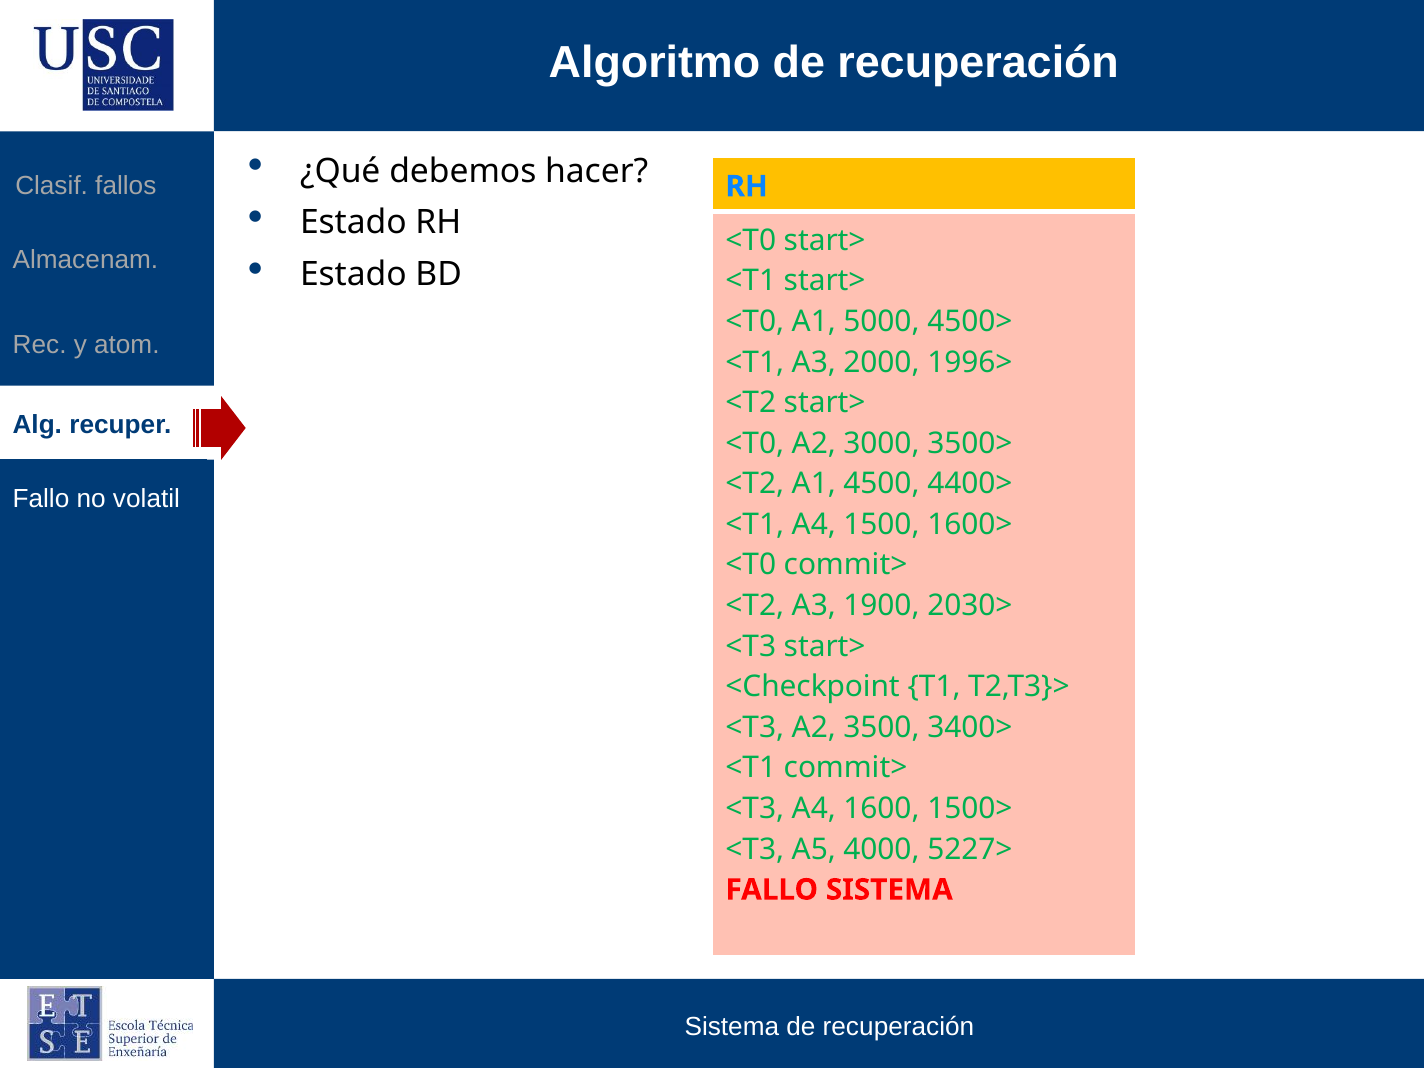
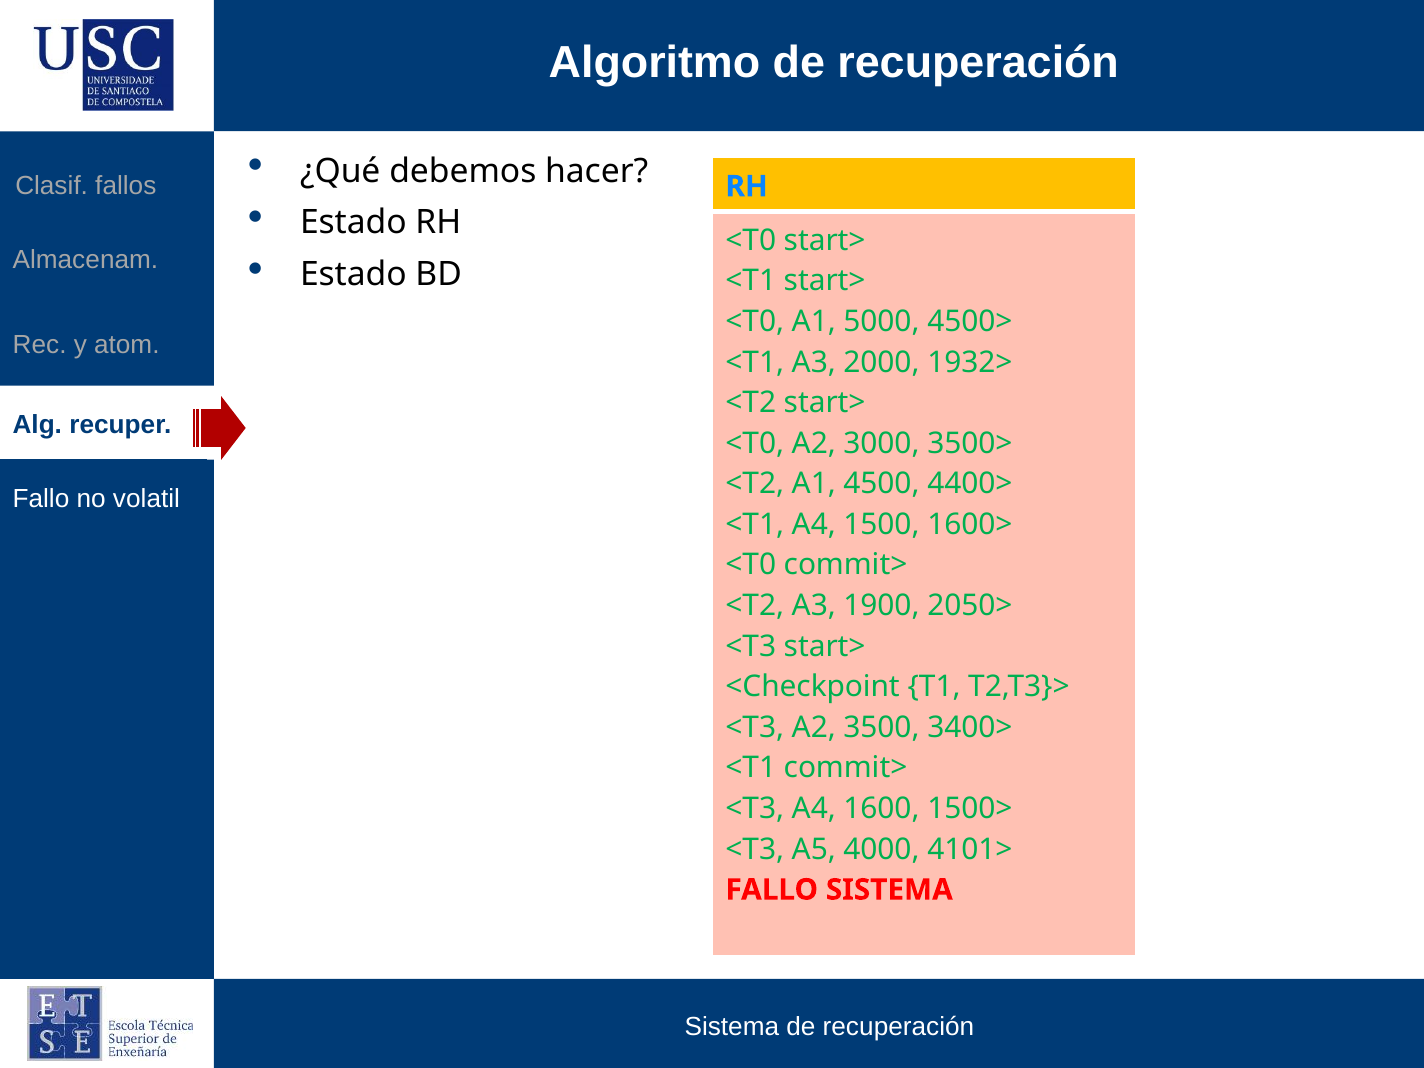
1996>: 1996> -> 1932> (970, 362)
2030>: 2030> -> 2050> (970, 606)
5227>: 5227> -> 4101> (970, 849)
